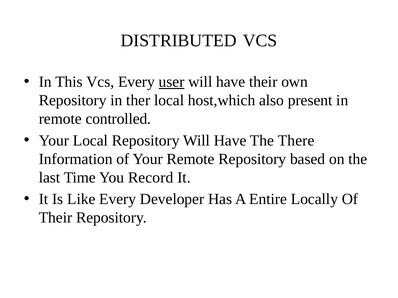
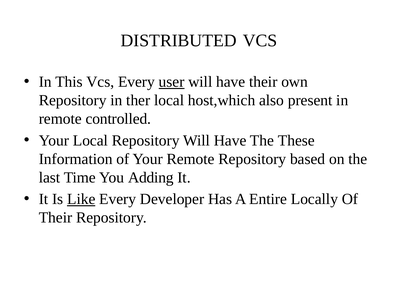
There: There -> These (296, 141)
Record: Record -> Adding (151, 178)
Like underline: none -> present (81, 199)
